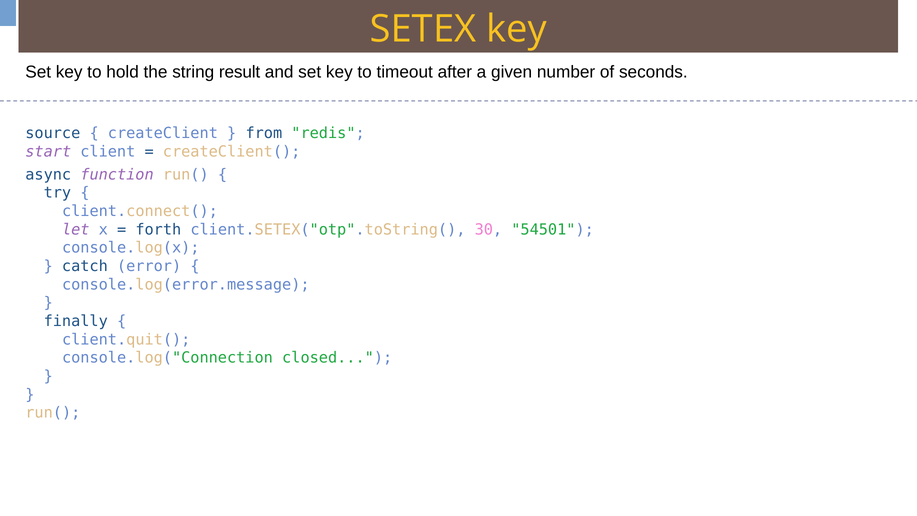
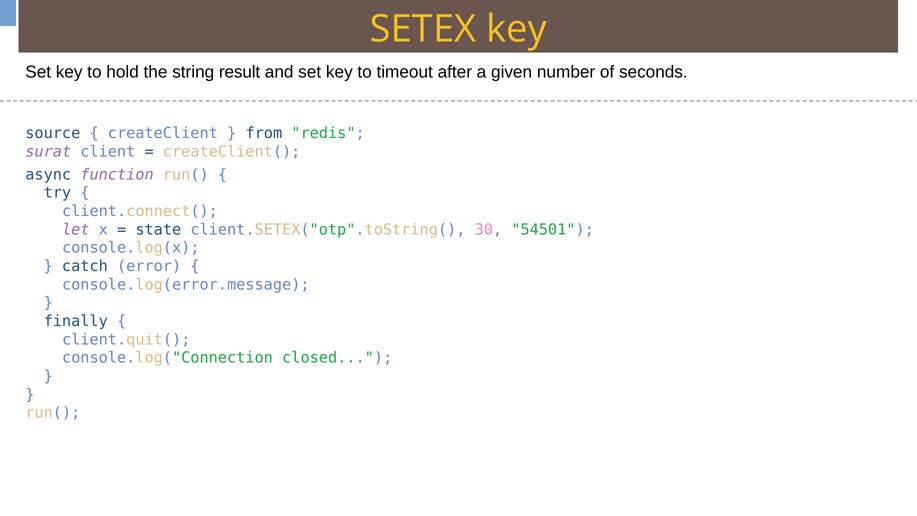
start: start -> surat (48, 152)
forth: forth -> state (158, 229)
